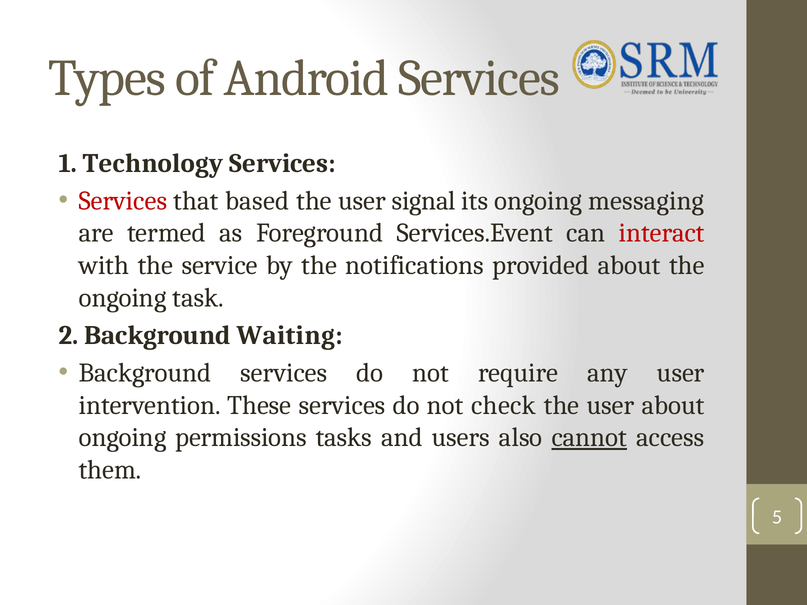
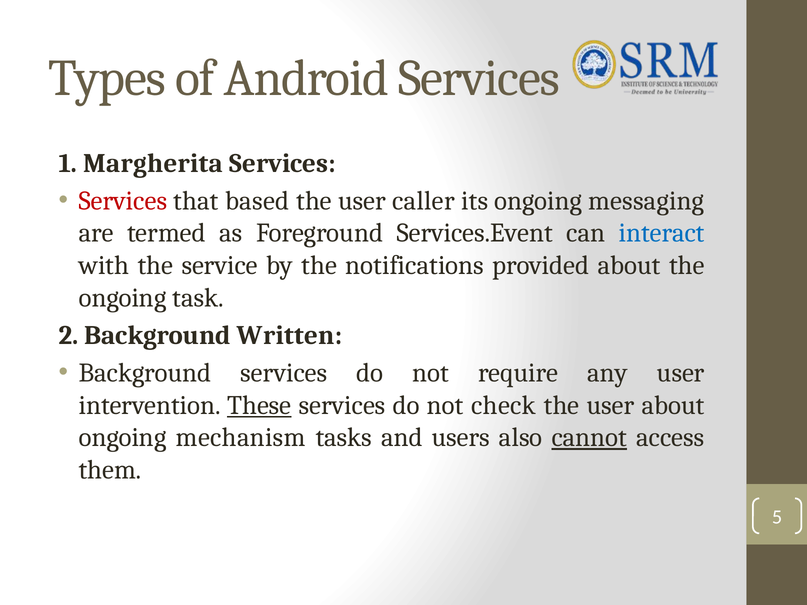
Technology: Technology -> Margherita (153, 163)
signal: signal -> caller (423, 201)
interact colour: red -> blue (662, 233)
Waiting: Waiting -> Written (290, 335)
These underline: none -> present (259, 405)
permissions: permissions -> mechanism (241, 438)
